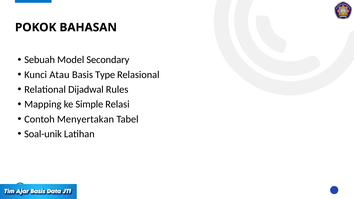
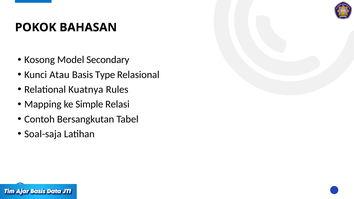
Sebuah: Sebuah -> Kosong (40, 60)
Dijadwal: Dijadwal -> Kuatnya (86, 90)
Menyertakan: Menyertakan -> Bersangkutan (86, 119)
Soal-unik: Soal-unik -> Soal-saja (43, 134)
